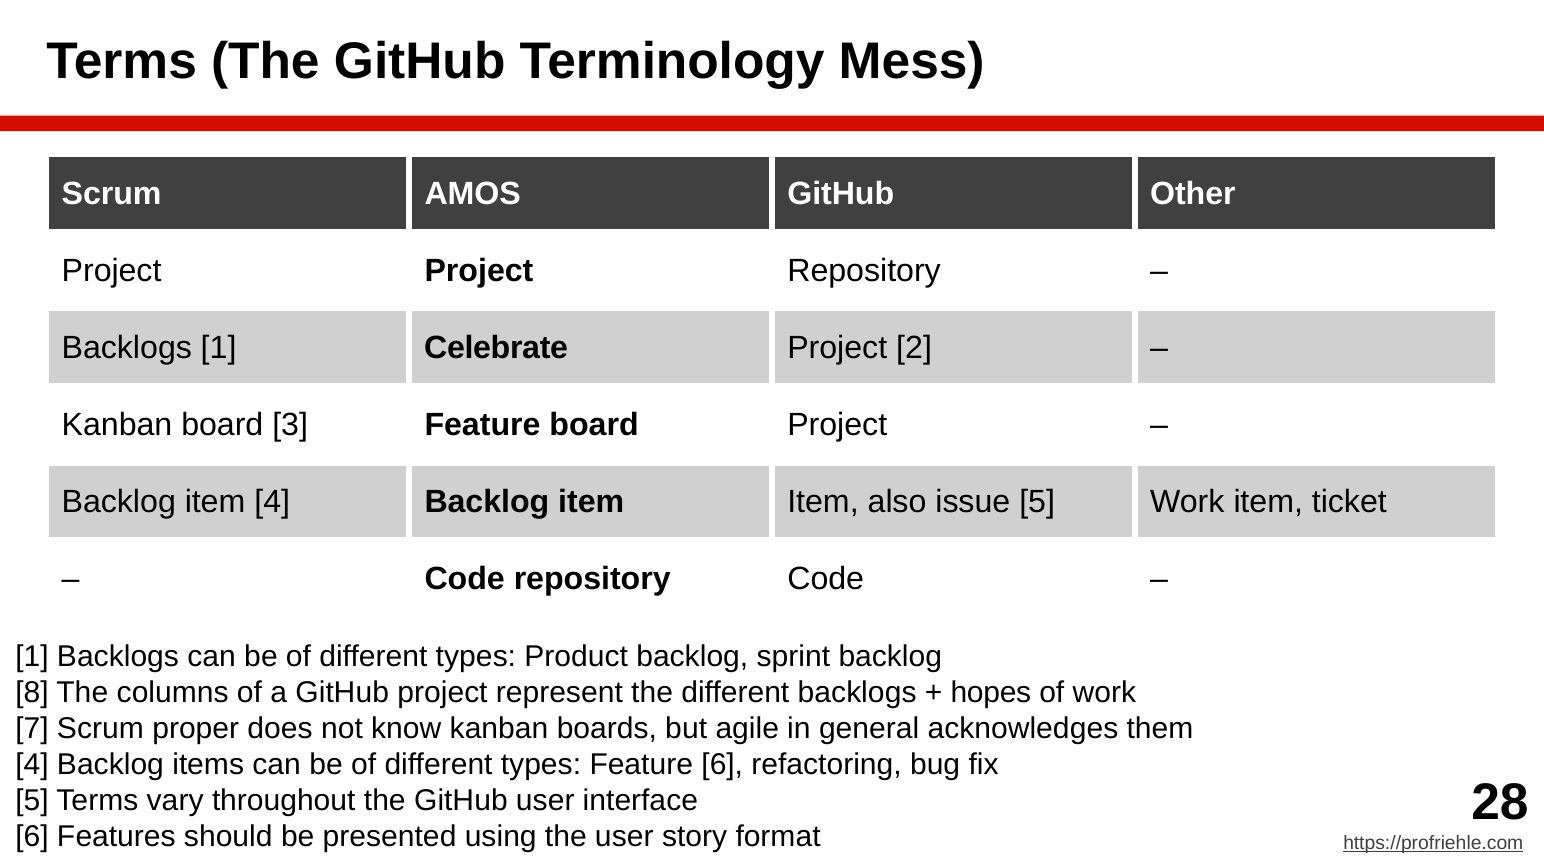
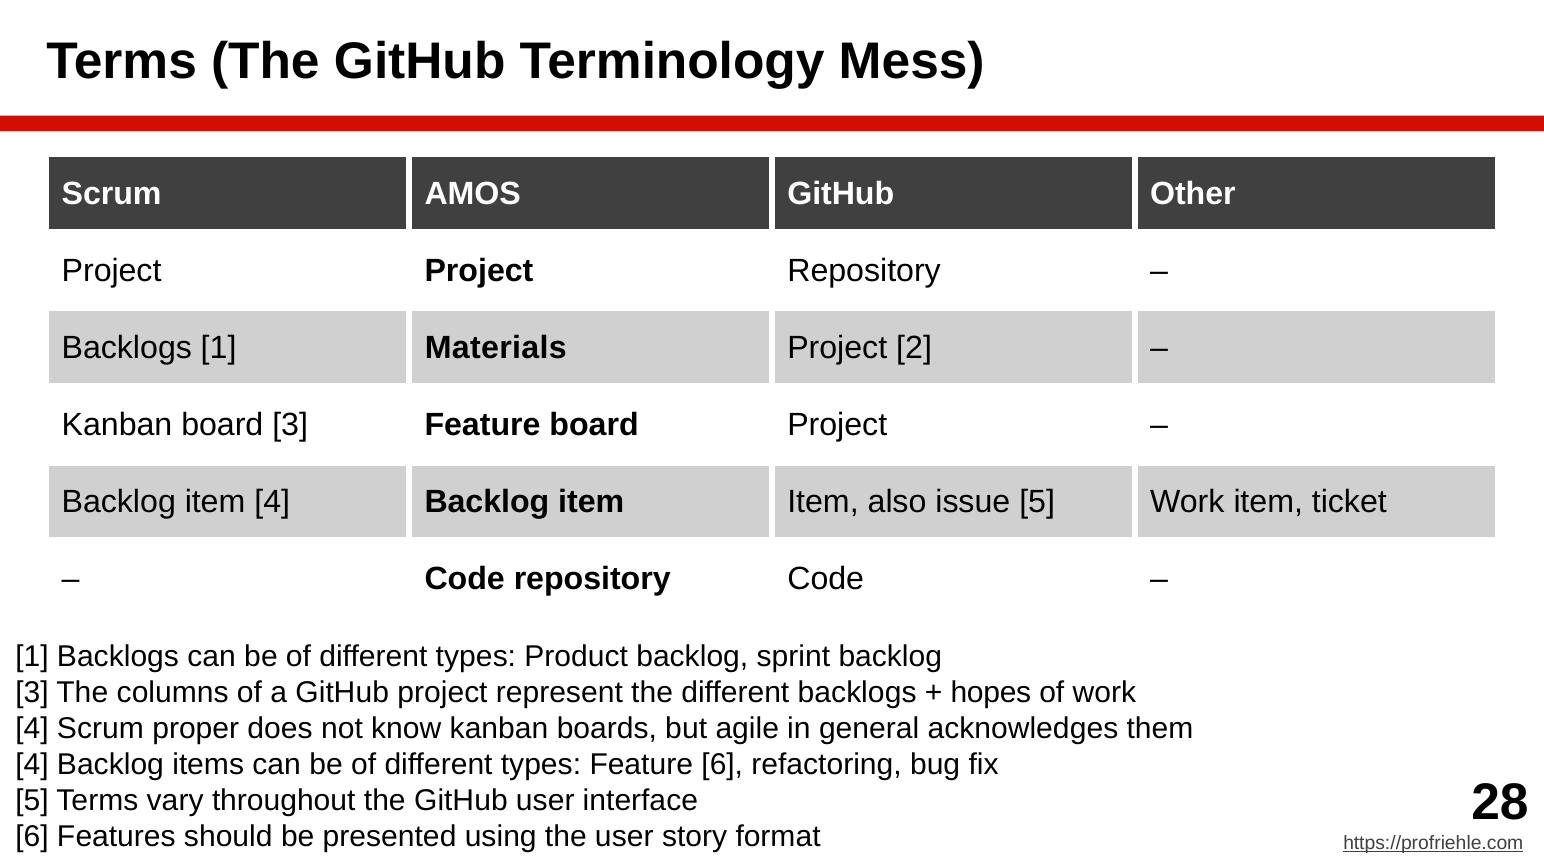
Celebrate: Celebrate -> Materials (496, 348)
8: 8 -> 3 (32, 693)
7: 7 -> 4 (32, 729)
